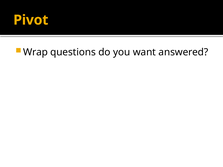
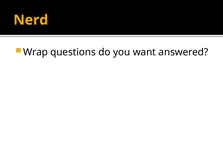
Pivot: Pivot -> Nerd (31, 20)
